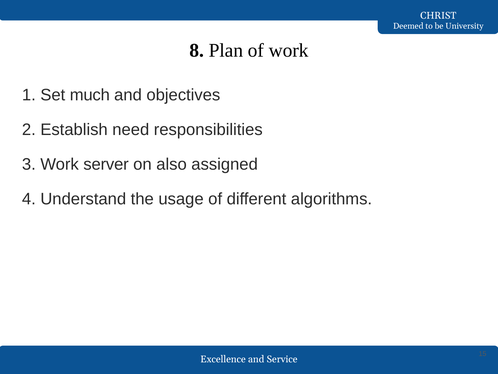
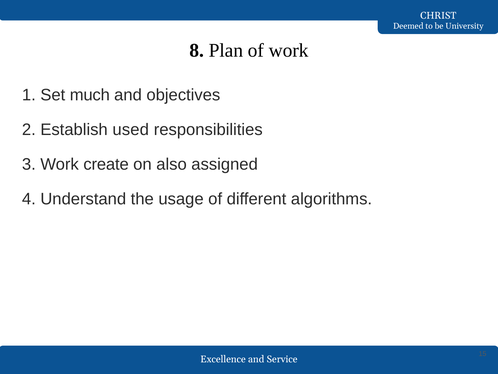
need: need -> used (131, 130)
server: server -> create (106, 164)
